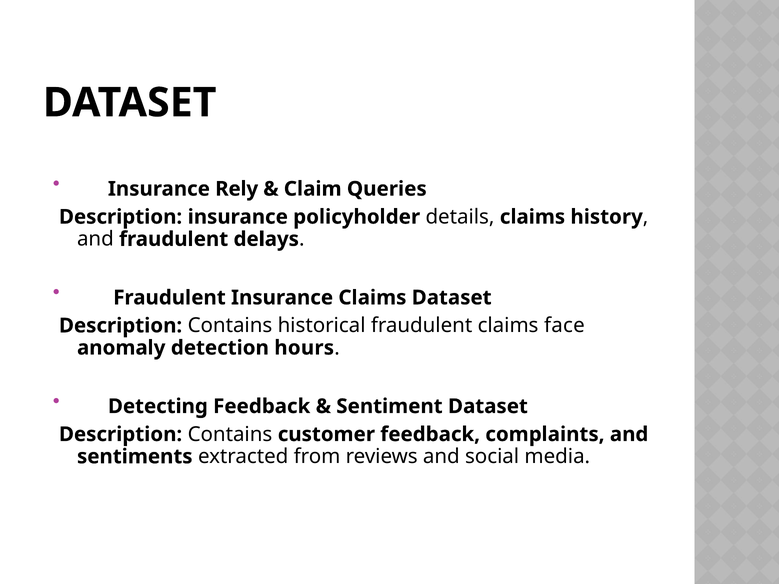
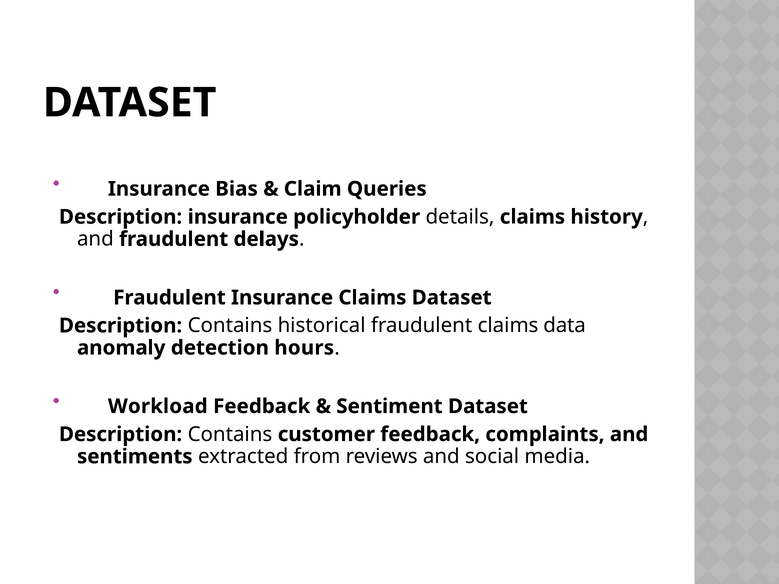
Rely: Rely -> Bias (237, 189)
face: face -> data (565, 326)
Detecting: Detecting -> Workload (158, 406)
